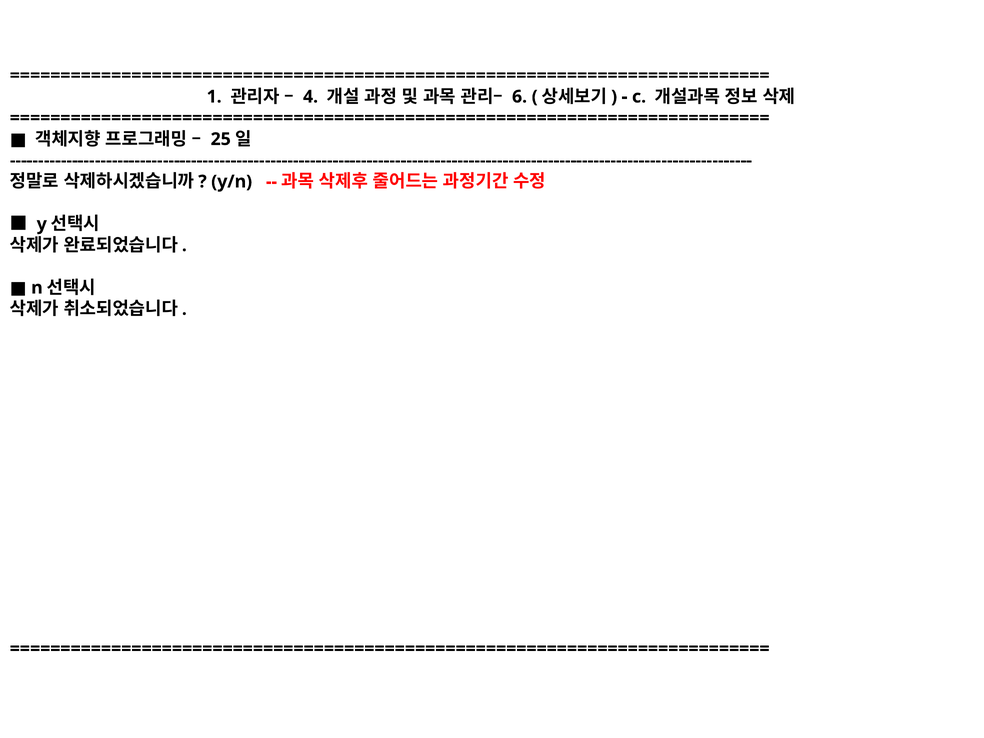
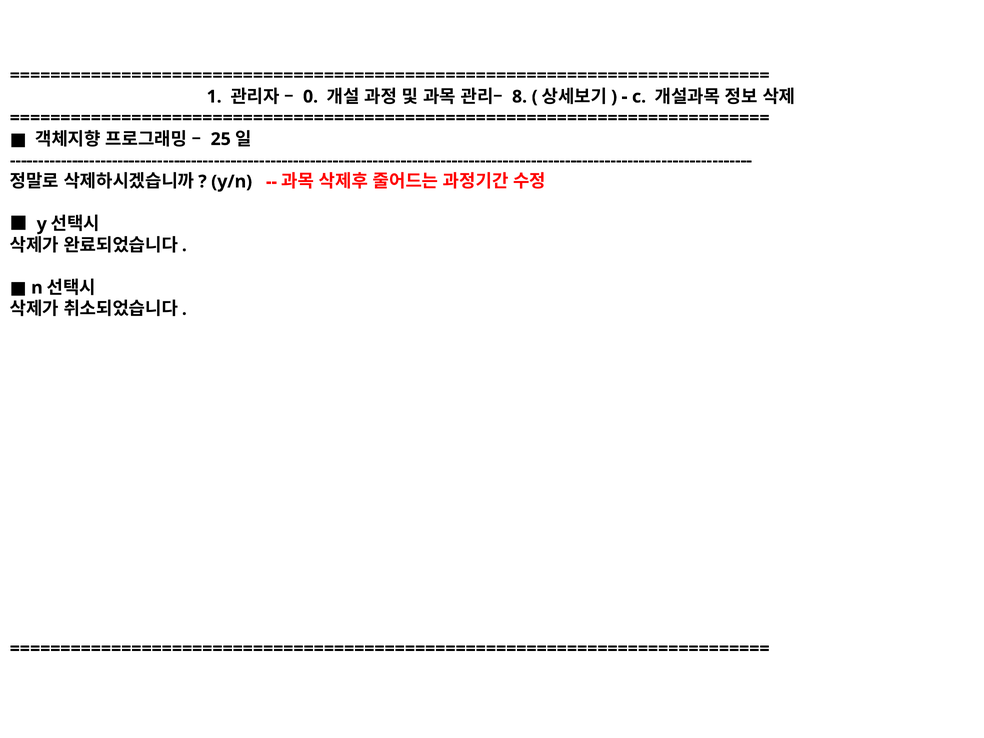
4: 4 -> 0 (311, 97)
6: 6 -> 8 (520, 97)
